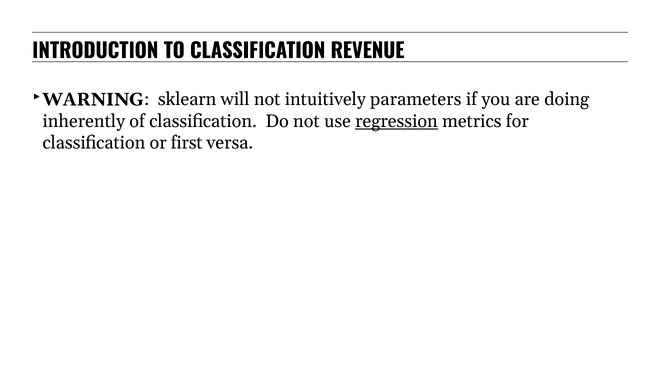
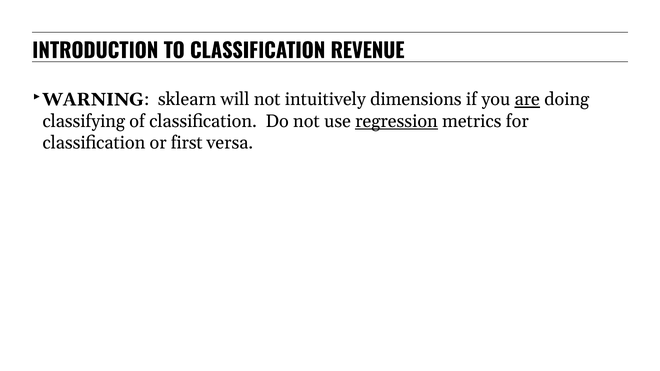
parameters: parameters -> dimensions (416, 99)
are underline: none -> present (527, 99)
inherently: inherently -> classifying (84, 121)
